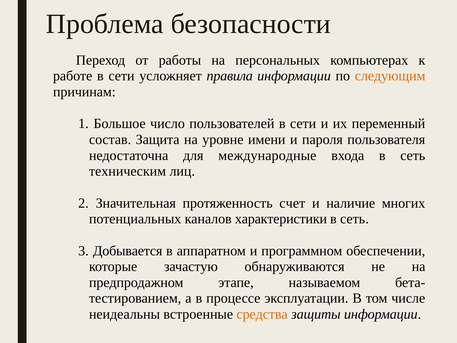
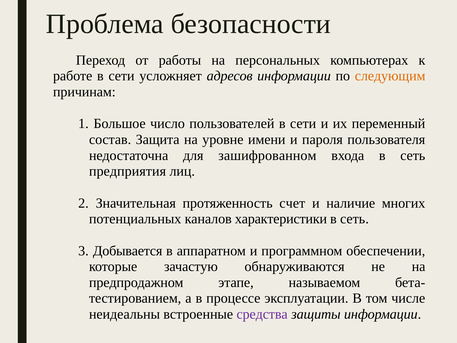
правила: правила -> адресов (230, 76)
международные: международные -> зашифрованном (267, 155)
техническим: техническим -> предприятия (128, 171)
средства colour: orange -> purple (262, 314)
